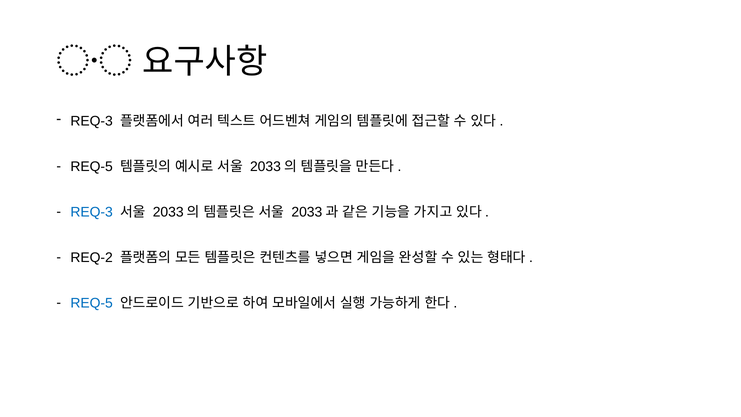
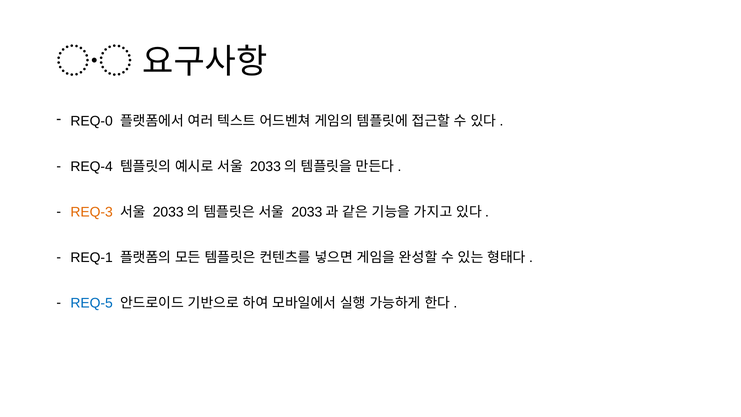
REQ-3: REQ-3 -> REQ-0 (92, 121)
REQ-5: REQ-5 -> REQ-4 (92, 167)
REQ-3 colour: blue -> orange (92, 212)
REQ-2: REQ-2 -> REQ-1 (92, 257)
